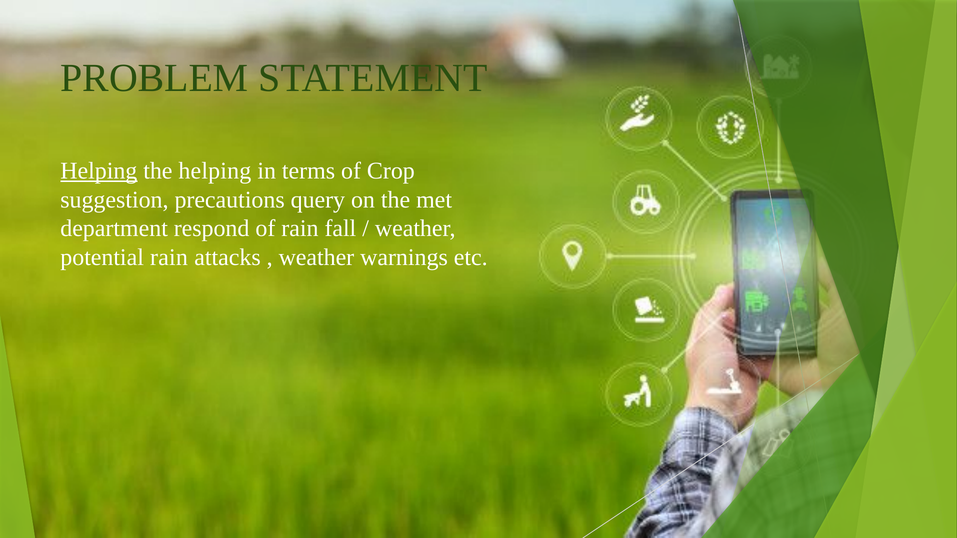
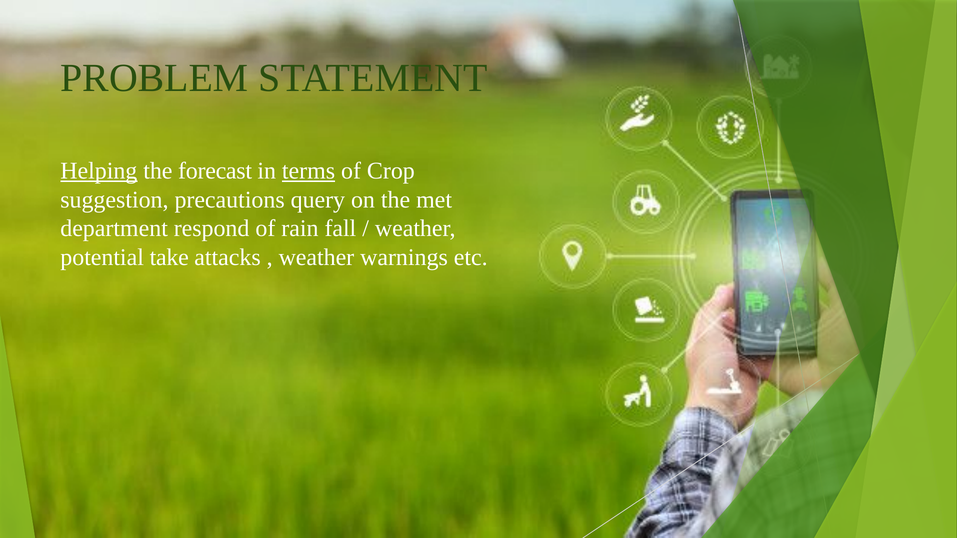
the helping: helping -> forecast (215, 171)
terms underline: none -> present (309, 171)
potential rain: rain -> take (169, 257)
